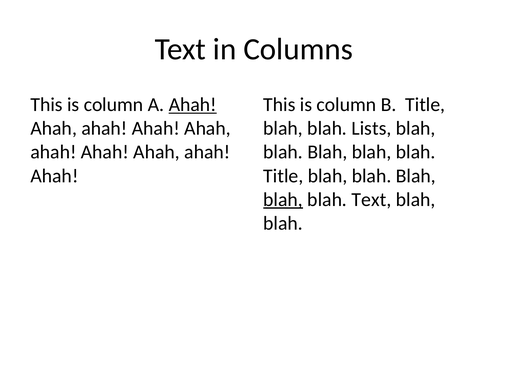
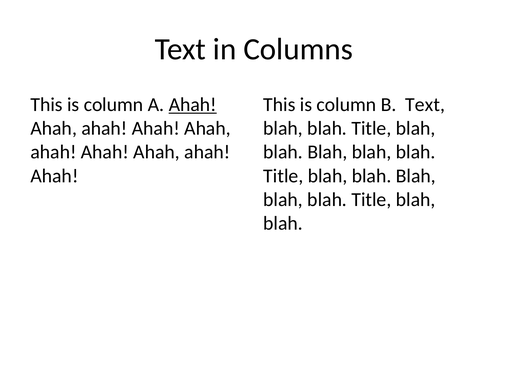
B Title: Title -> Text (425, 105)
Lists: Lists -> Title (371, 128)
blah underline: present -> none (283, 200)
Text: Text -> Title (371, 200)
